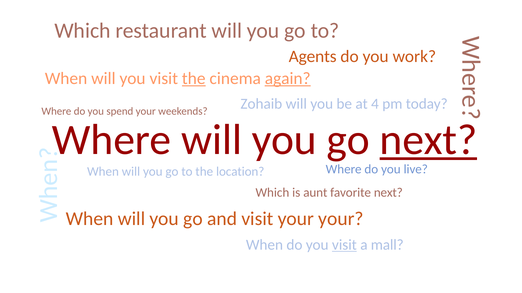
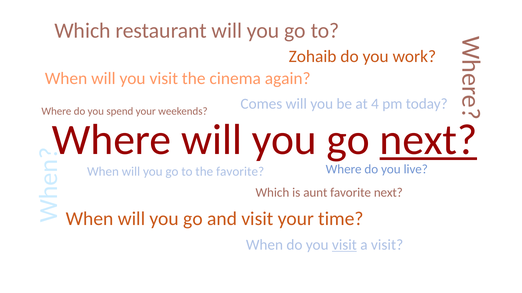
Agents: Agents -> Zohaib (313, 57)
the underline: present -> none (194, 79)
again underline: present -> none (288, 79)
Zohaib: Zohaib -> Comes (261, 104)
the location: location -> favorite (240, 172)
your your: your -> time (341, 219)
a mall: mall -> visit (387, 245)
